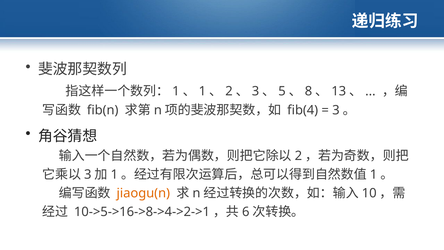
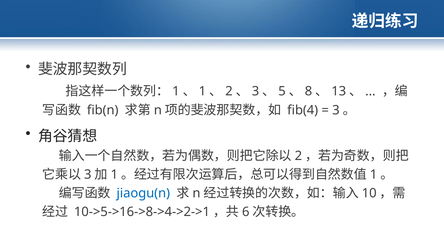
jiaogu(n colour: orange -> blue (143, 193)
